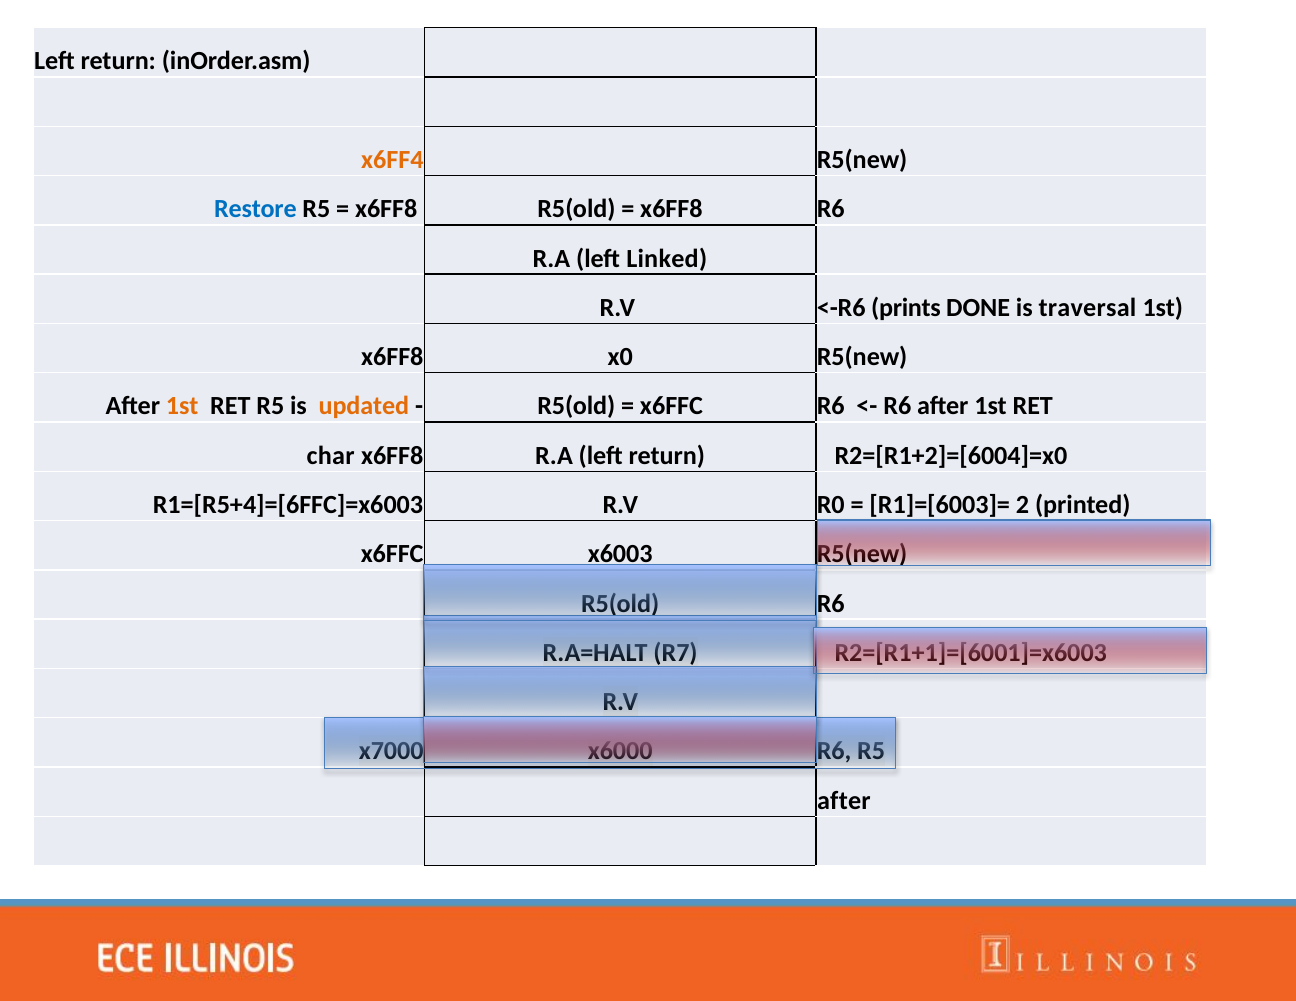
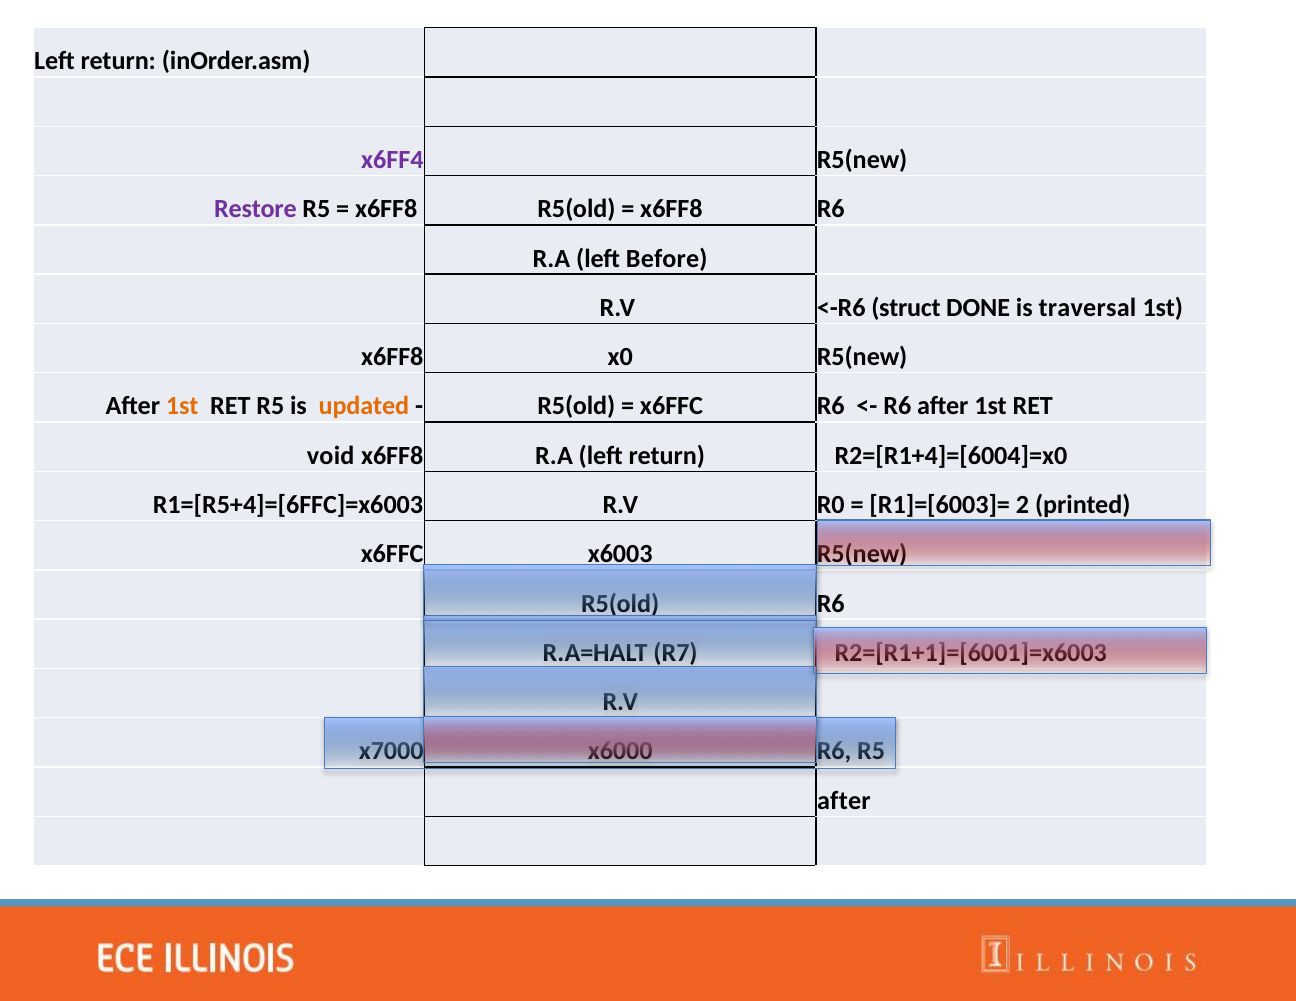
x6FF4 colour: orange -> purple (392, 160)
Restore colour: blue -> purple (255, 209)
Linked: Linked -> Before (667, 259)
prints: prints -> struct (906, 308)
char: char -> void (331, 456)
R2=[R1+2]=[6004]=x0: R2=[R1+2]=[6004]=x0 -> R2=[R1+4]=[6004]=x0 (951, 456)
